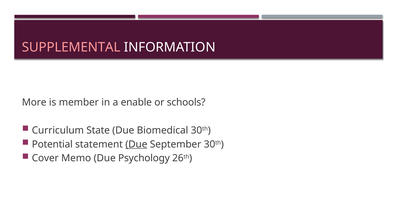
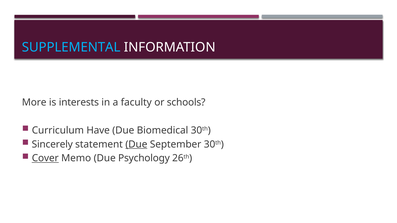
SUPPLEMENTAL colour: pink -> light blue (71, 47)
member: member -> interests (79, 102)
enable: enable -> faculty (136, 102)
State: State -> Have (98, 130)
Potential: Potential -> Sincerely (52, 144)
Cover underline: none -> present (45, 158)
